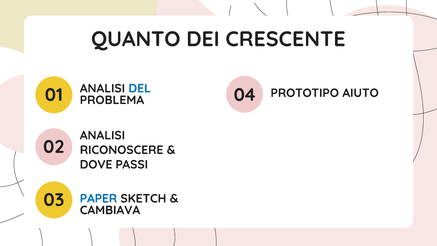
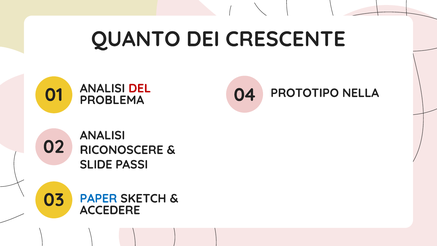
DEL colour: blue -> red (140, 88)
AIUTO: AIUTO -> NELLA (361, 93)
DOVE: DOVE -> SLIDE (96, 164)
CAMBIAVA: CAMBIAVA -> ACCEDERE (110, 210)
